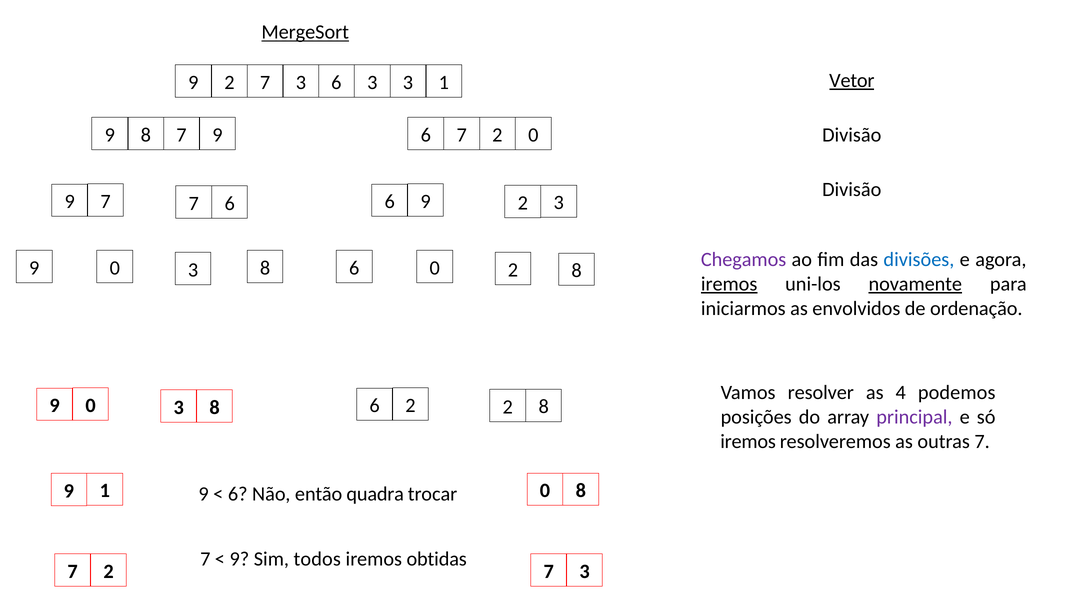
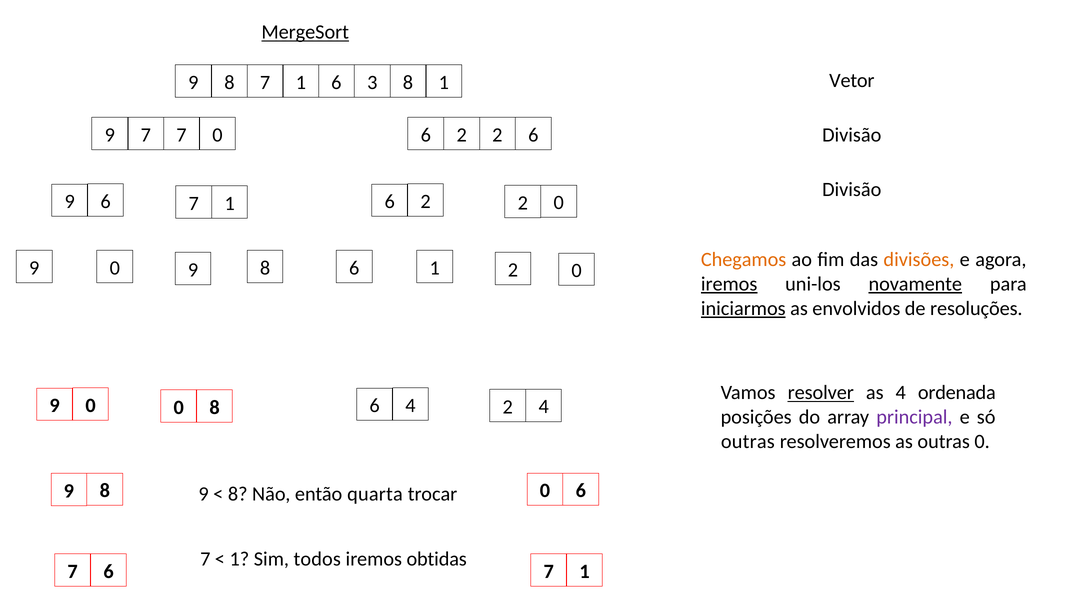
Vetor underline: present -> none (852, 81)
2: 2 -> 8 (229, 82)
3: 3 -> 1 (301, 82)
3 3: 3 -> 8 (408, 82)
9 8: 8 -> 7 (146, 135)
9: 9 -> 0 (217, 135)
7: 7 -> 2 (462, 135)
0: 0 -> 6 (533, 135)
9 7: 7 -> 6 (106, 201)
6: 6 -> 1 (230, 203)
9: 9 -> 2 (426, 201)
3: 3 -> 0 (559, 203)
Chegamos colour: purple -> orange (744, 260)
divisões colour: blue -> orange (919, 260)
3: 3 -> 9 (193, 270)
6 0: 0 -> 1 (435, 268)
8: 8 -> 0 (577, 271)
iniciarmos underline: none -> present (743, 308)
ordenação: ordenação -> resoluções (976, 308)
resolver underline: none -> present (821, 392)
podemos: podemos -> ordenada (957, 392)
3: 3 -> 0 (179, 407)
6 2: 2 -> 4 (410, 405)
8: 8 -> 4 (544, 407)
iremos: iremos -> outras (748, 441)
outras 7: 7 -> 0 (982, 441)
8: 8 -> 6 (581, 490)
1: 1 -> 8 (105, 490)
6: 6 -> 8 (238, 494)
quadra: quadra -> quarta (375, 494)
9: 9 -> 1 (239, 559)
3: 3 -> 1 (585, 571)
2: 2 -> 6 (109, 571)
